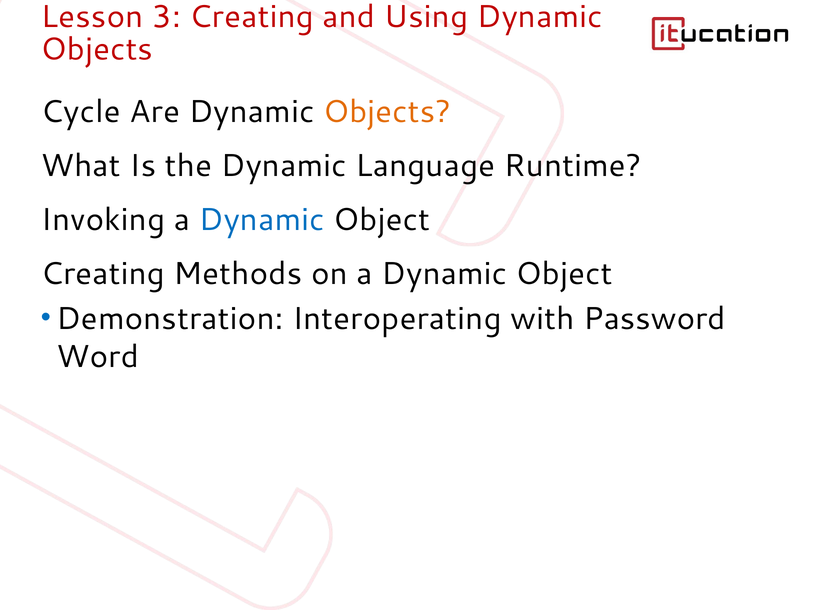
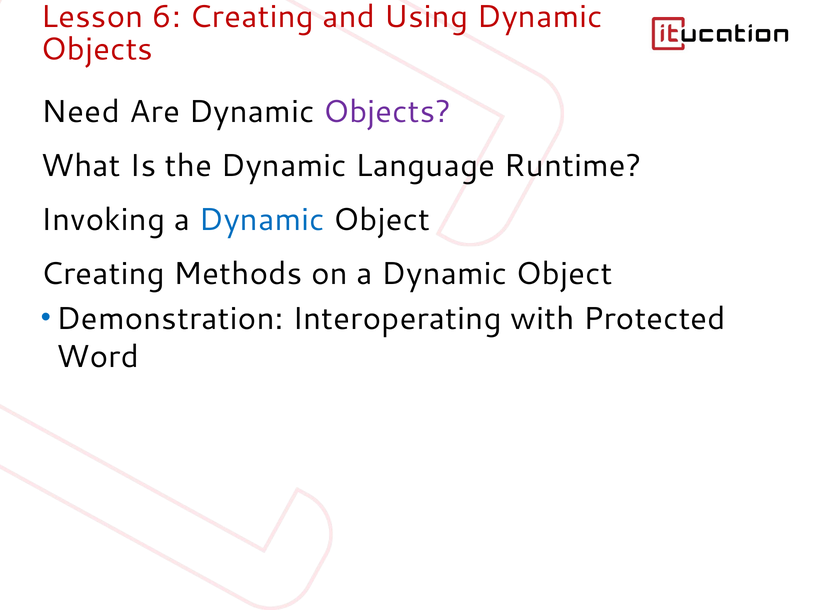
3: 3 -> 6 (166, 17)
Cycle: Cycle -> Need (81, 112)
Objects colour: orange -> purple (387, 112)
Password: Password -> Protected (654, 319)
